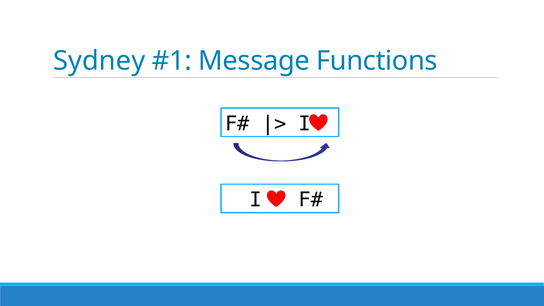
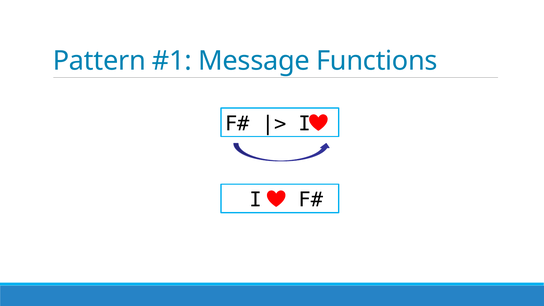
Sydney: Sydney -> Pattern (99, 61)
